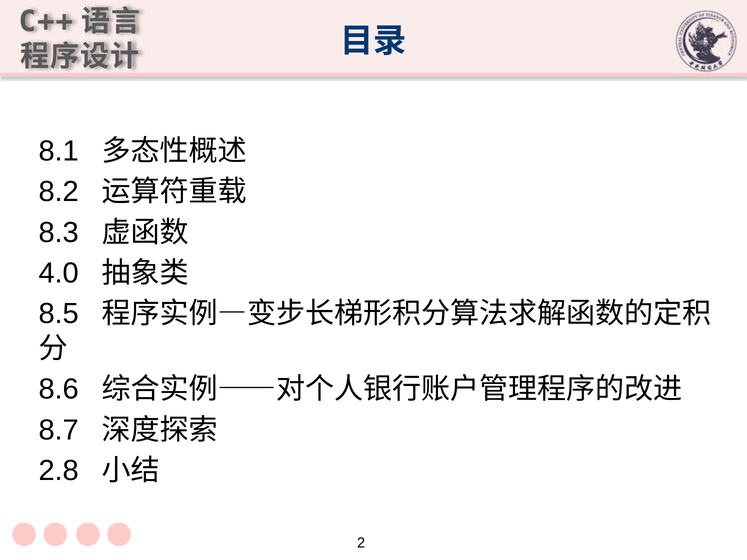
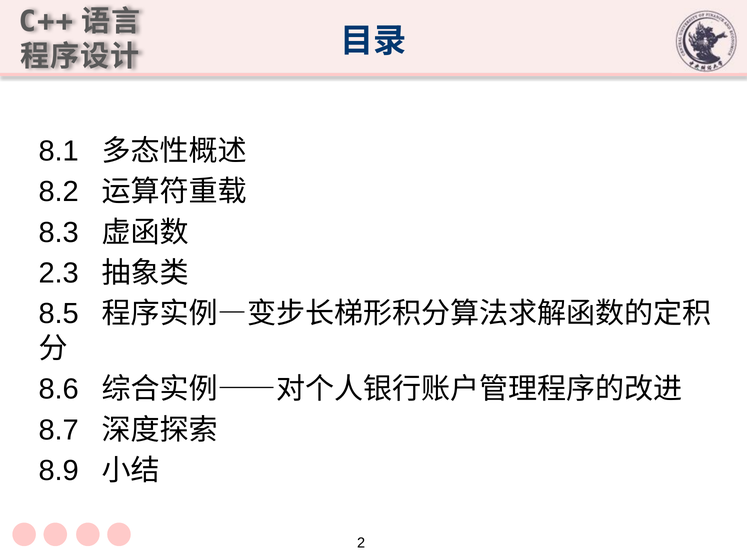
4.0: 4.0 -> 2.3 (59, 273)
2.8: 2.8 -> 8.9 (59, 471)
